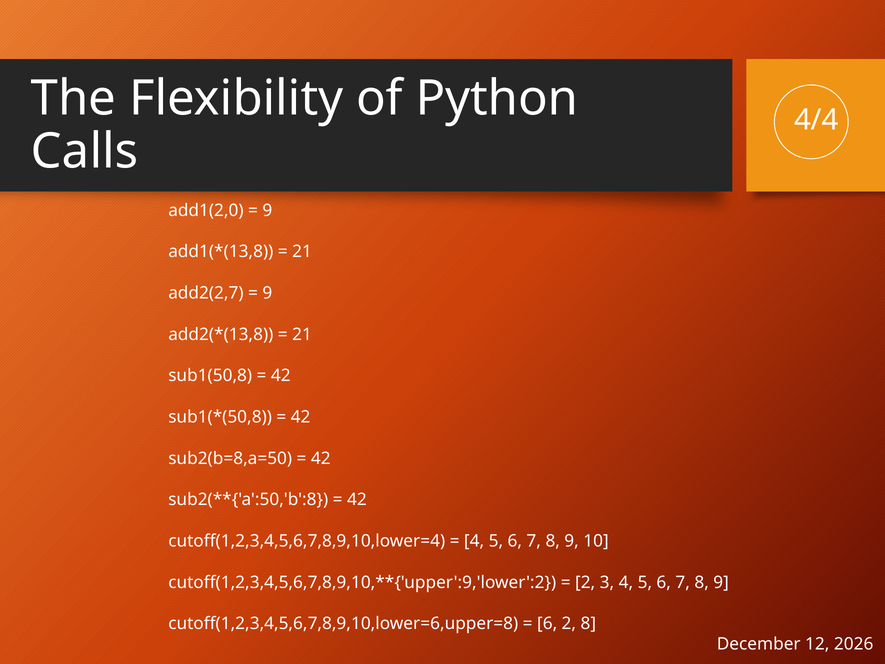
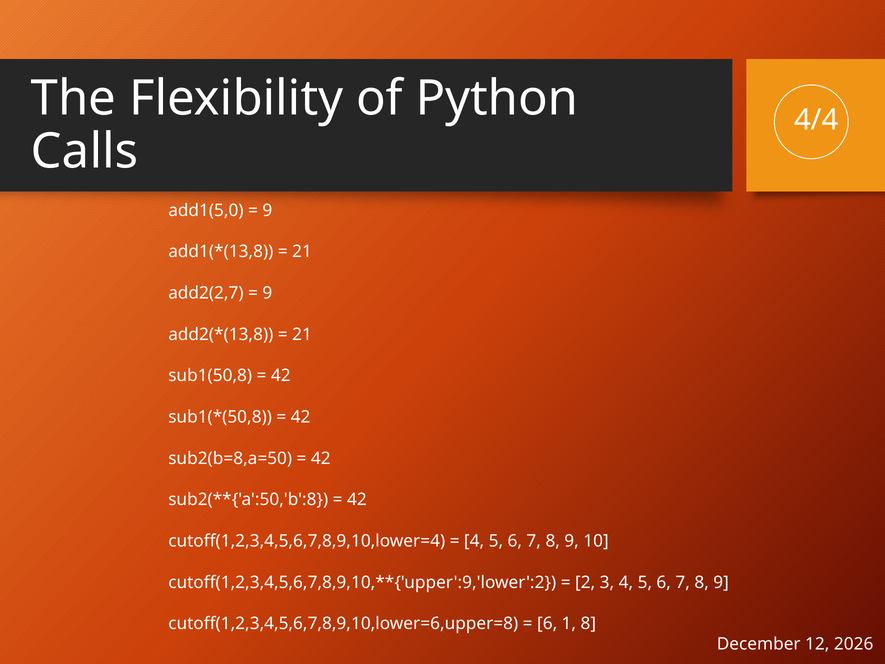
add1(2,0: add1(2,0 -> add1(5,0 (206, 210)
6 2: 2 -> 1 (569, 623)
